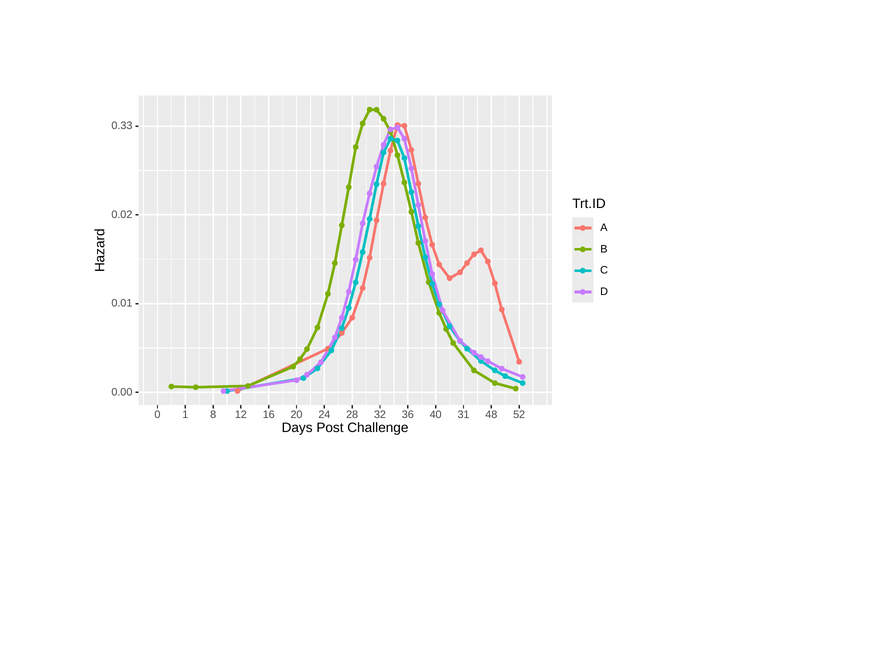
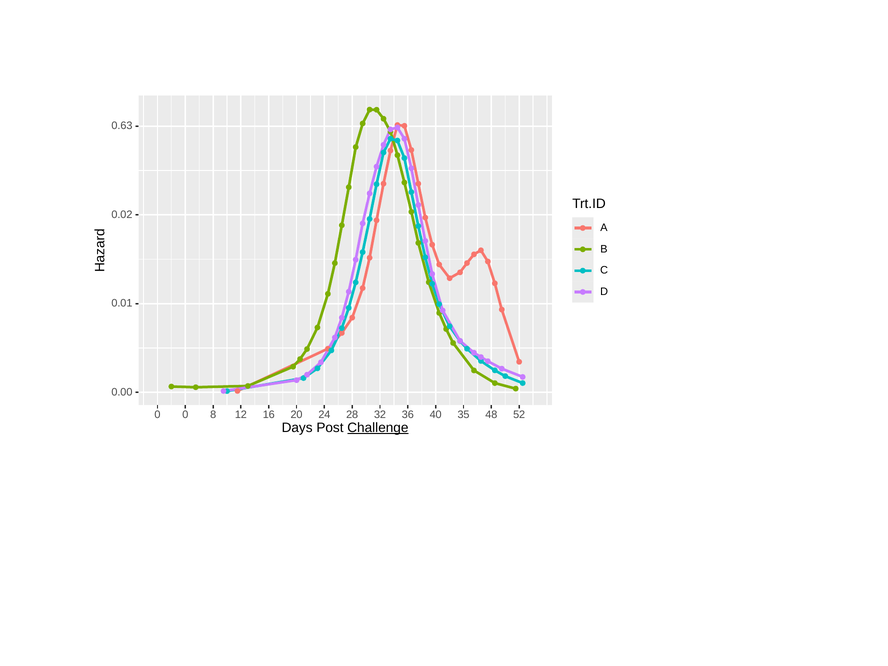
0.33: 0.33 -> 0.63 (122, 126)
0 1: 1 -> 0 (185, 415)
31: 31 -> 35 (464, 415)
Challenge underline: none -> present (378, 428)
